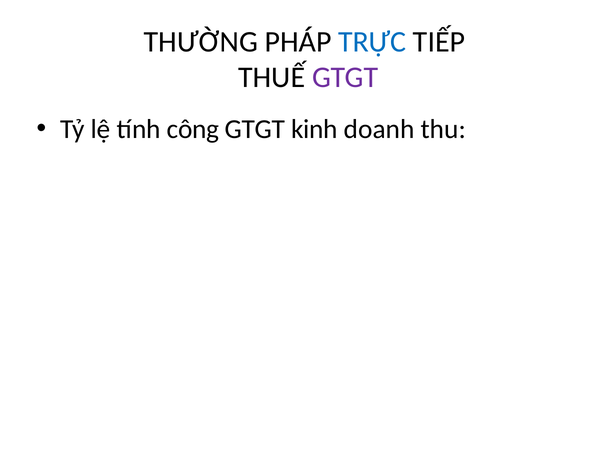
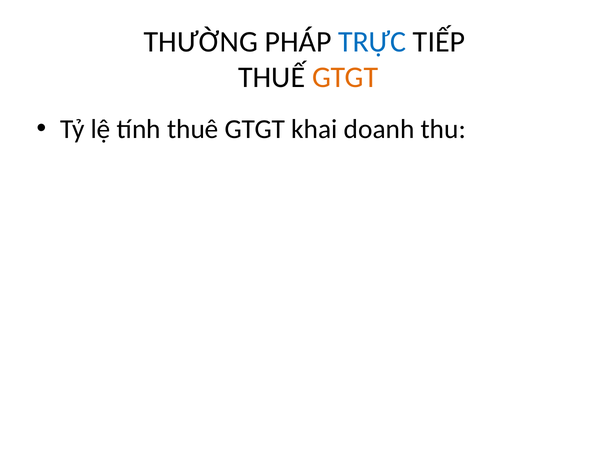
GTGT colour: purple -> orange (345, 78)
công: công -> thuê (193, 129)
kinh: kinh -> khai (314, 129)
